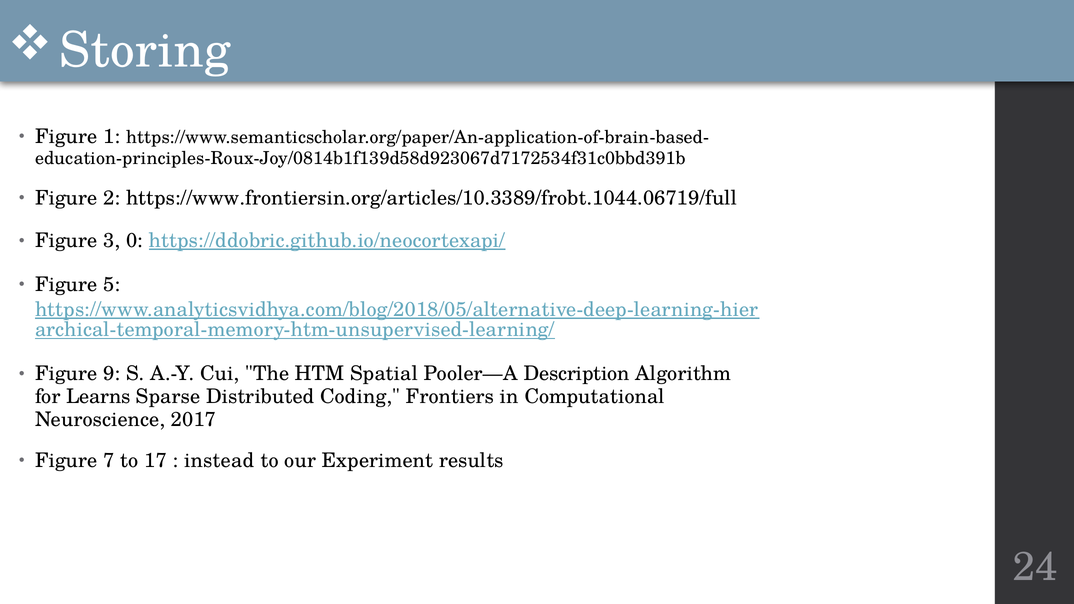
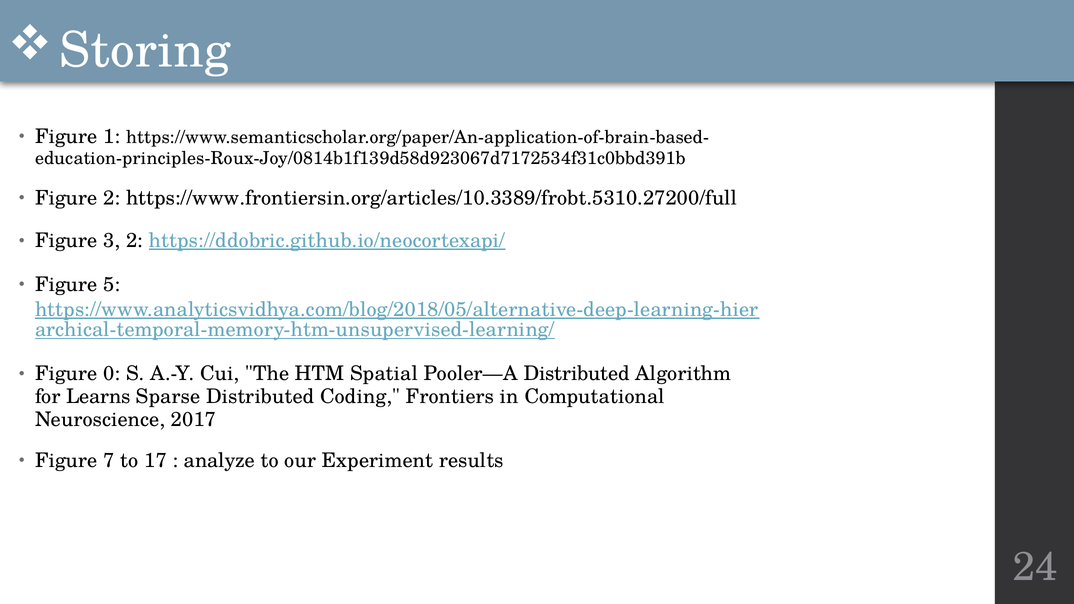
https://www.frontiersin.org/articles/10.3389/frobt.1044.06719/full: https://www.frontiersin.org/articles/10.3389/frobt.1044.06719/full -> https://www.frontiersin.org/articles/10.3389/frobt.5310.27200/full (432, 198)
3 0: 0 -> 2 (134, 241)
9: 9 -> 0 (112, 374)
Pooler—A Description: Description -> Distributed (577, 374)
instead: instead -> analyze (219, 461)
